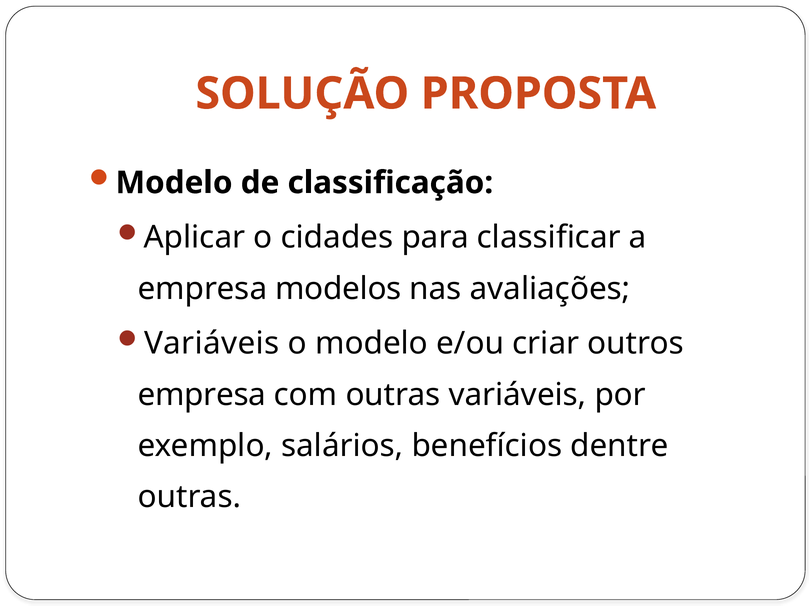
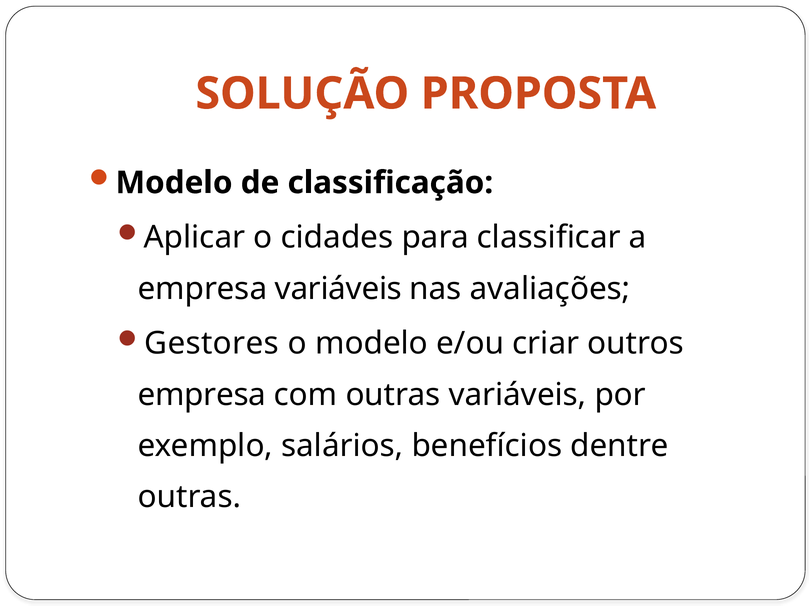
empresa modelos: modelos -> variáveis (338, 289)
Variáveis: Variáveis -> Gestores (212, 344)
